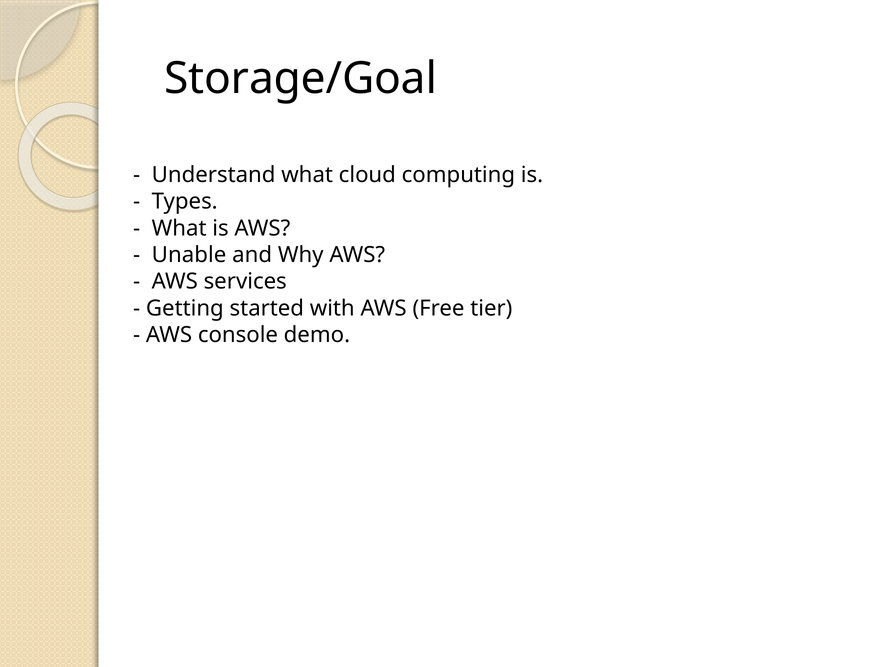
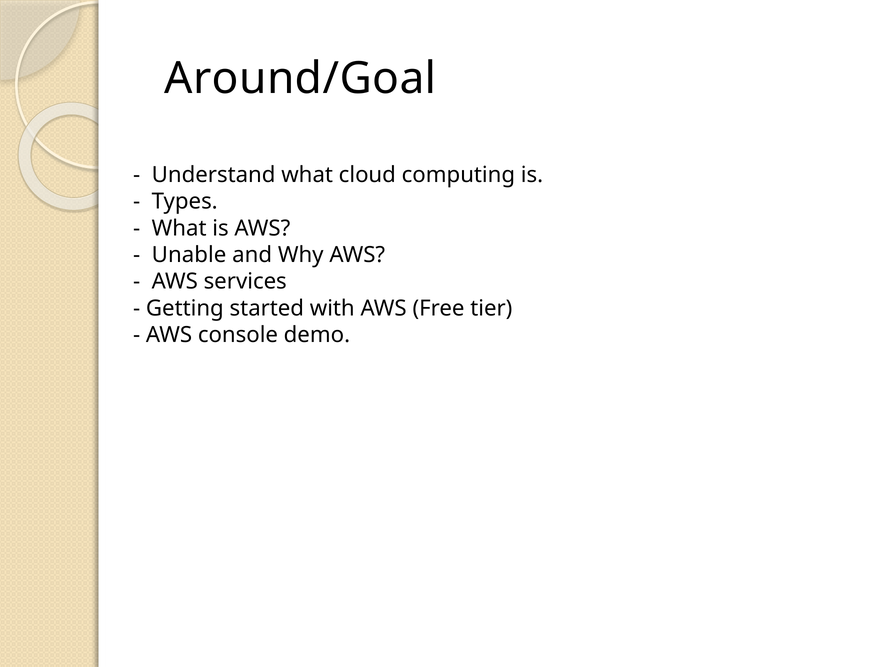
Storage/Goal: Storage/Goal -> Around/Goal (300, 79)
